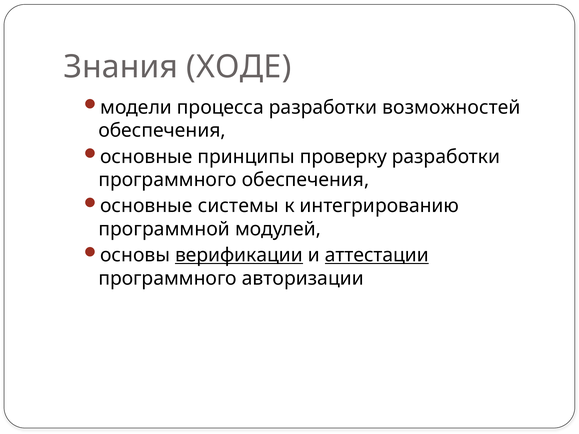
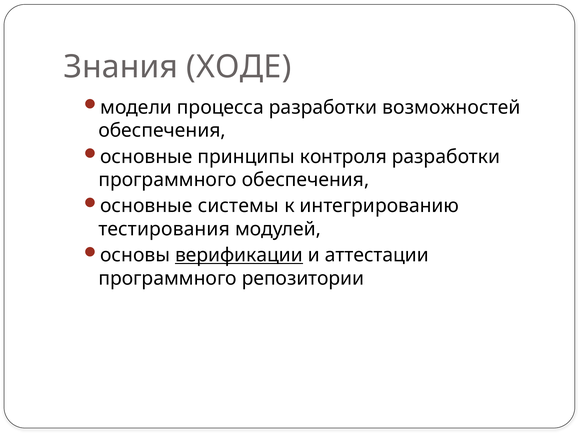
проверку: проверку -> контроля (343, 157)
программной: программной -> тестирования (164, 229)
аттестации underline: present -> none (377, 255)
авторизации: авторизации -> репозитории (303, 279)
